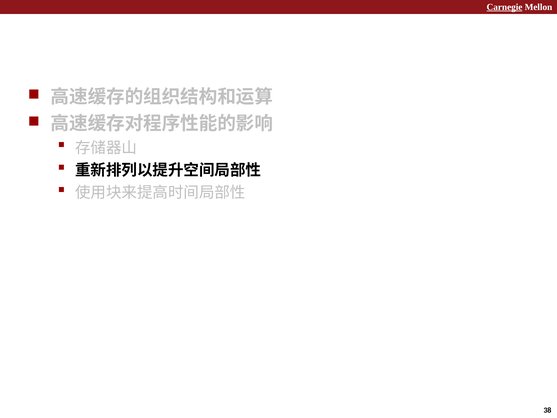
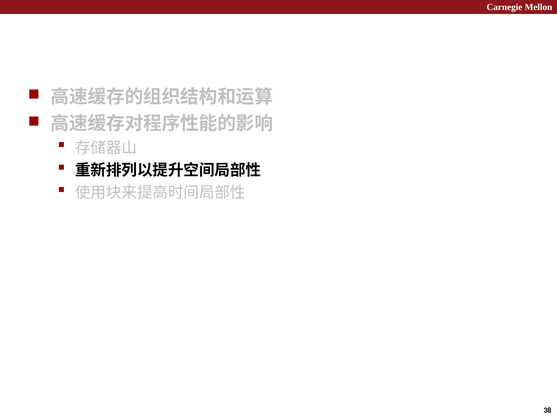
Carnegie underline: present -> none (505, 7)
